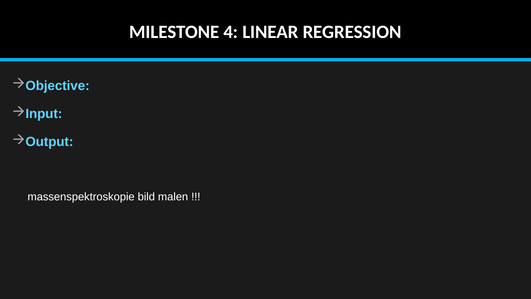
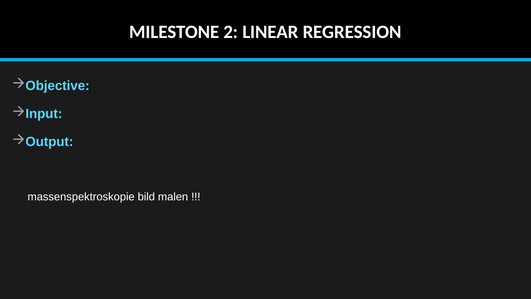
4: 4 -> 2 (231, 32)
